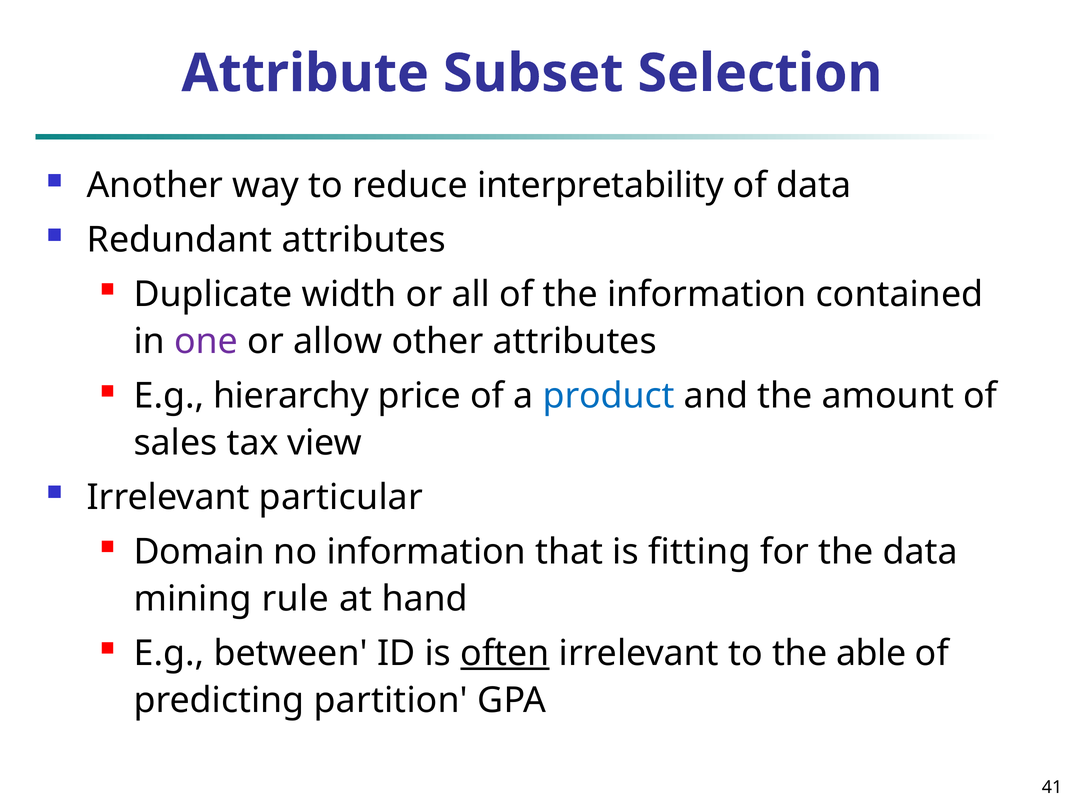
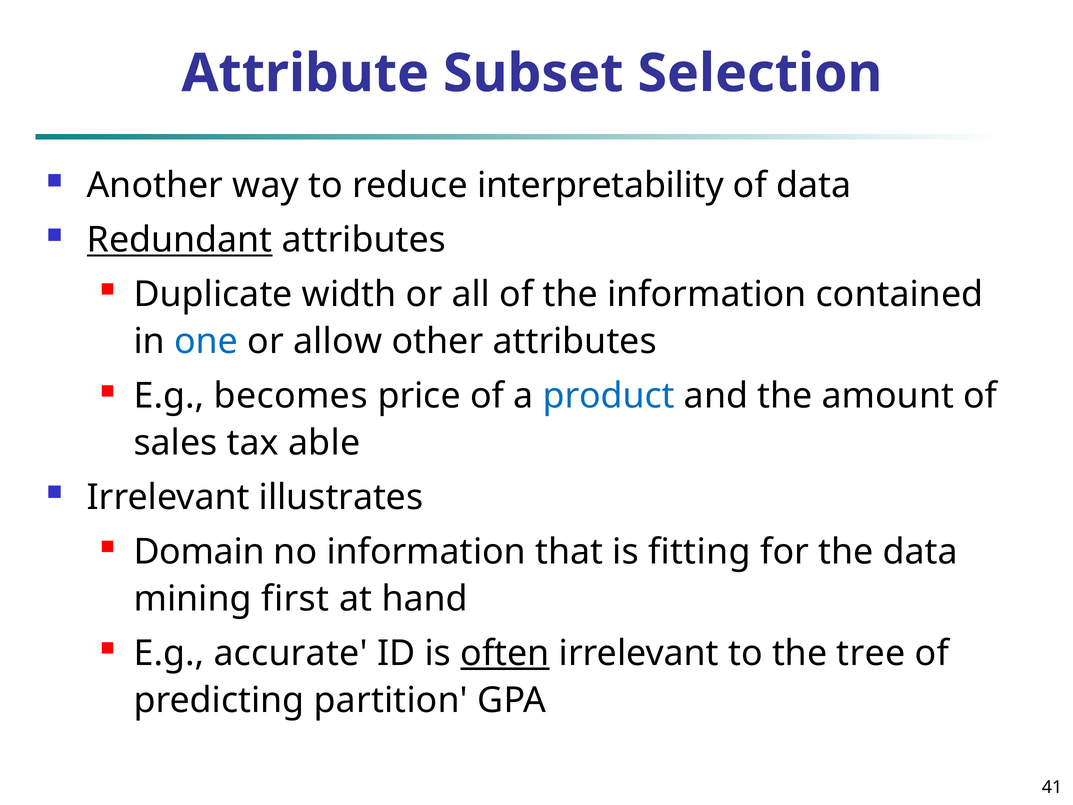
Redundant underline: none -> present (180, 240)
one colour: purple -> blue (206, 341)
hierarchy: hierarchy -> becomes (291, 396)
view: view -> able (324, 443)
particular: particular -> illustrates (341, 497)
rule: rule -> first (295, 599)
between: between -> accurate (291, 653)
able: able -> tree (871, 653)
